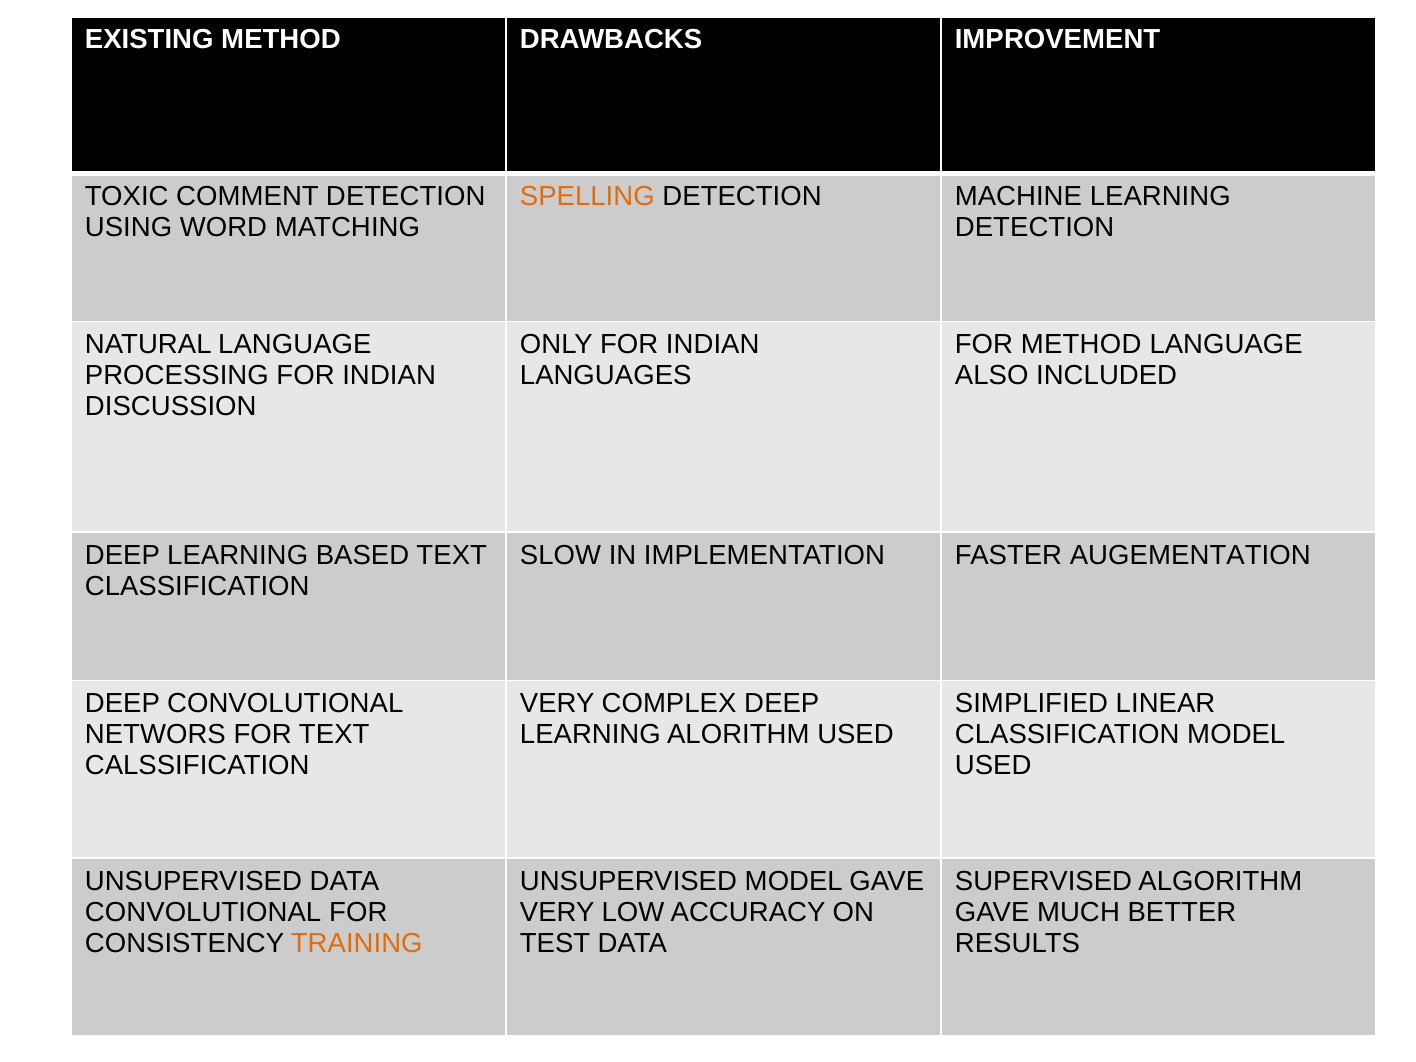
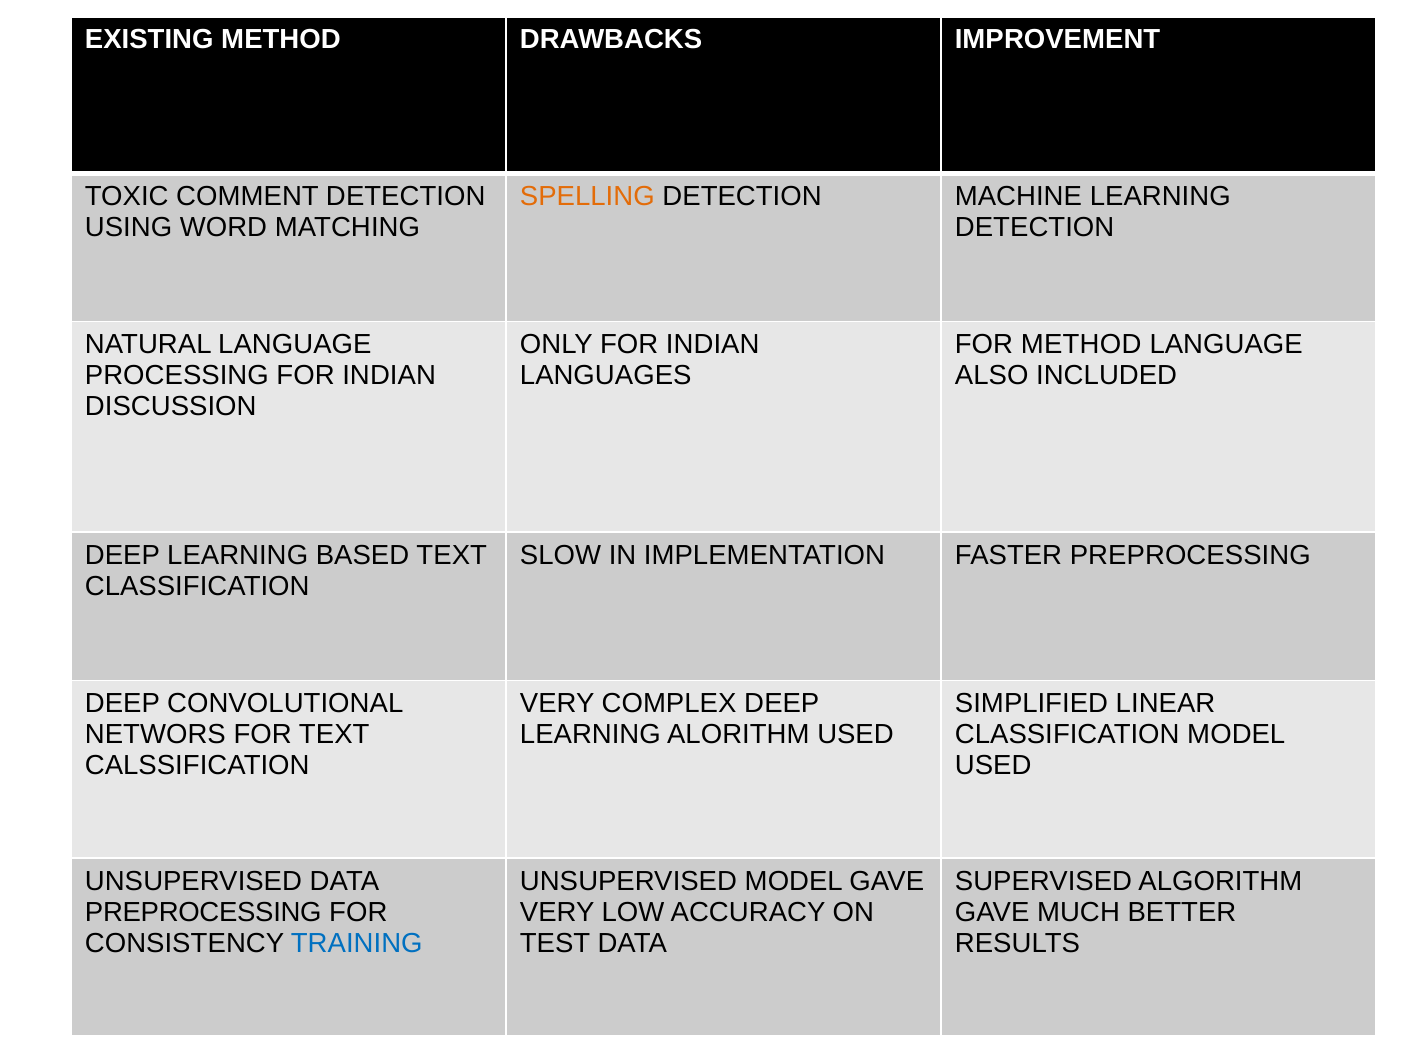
FASTER AUGEMENTATION: AUGEMENTATION -> PREPROCESSING (1190, 555)
CONVOLUTIONAL: CONVOLUTIONAL -> PREPROCESSING (203, 912)
TRAINING colour: orange -> blue (357, 943)
